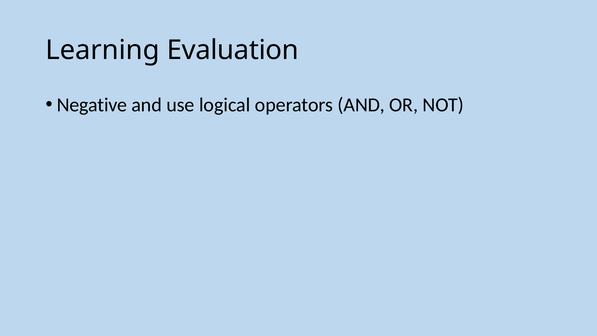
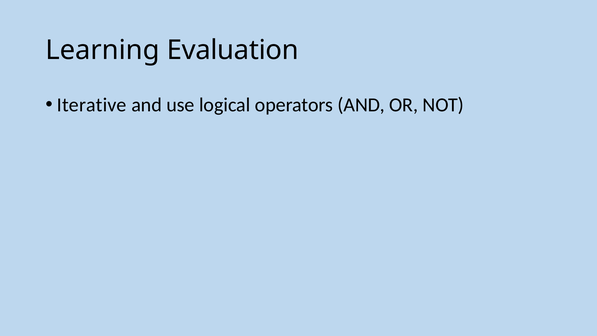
Negative: Negative -> Iterative (92, 105)
